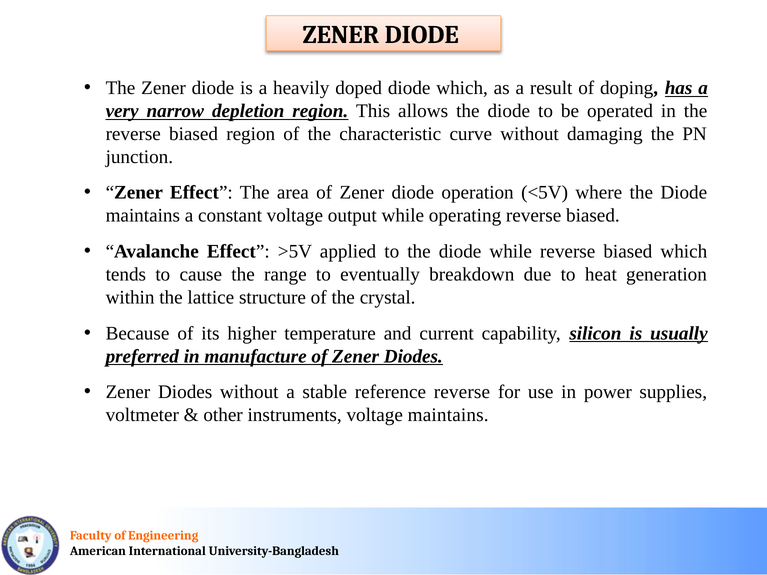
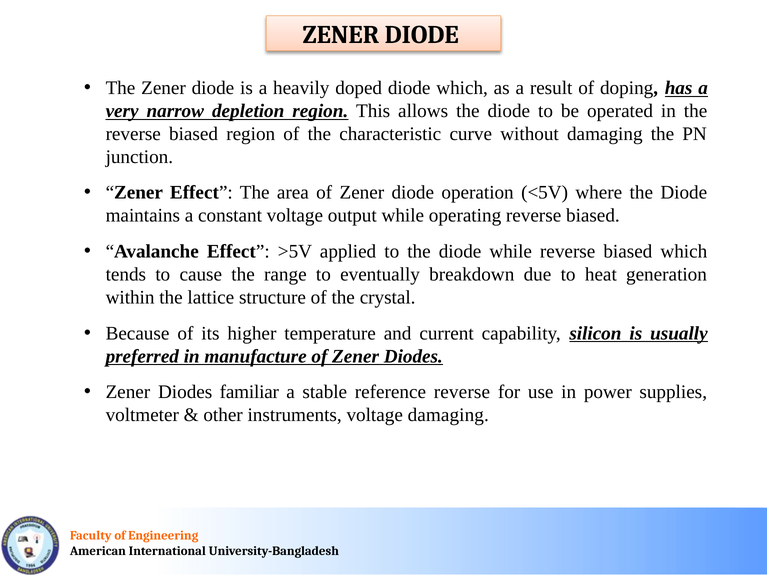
Diodes without: without -> familiar (249, 392)
voltage maintains: maintains -> damaging (448, 415)
